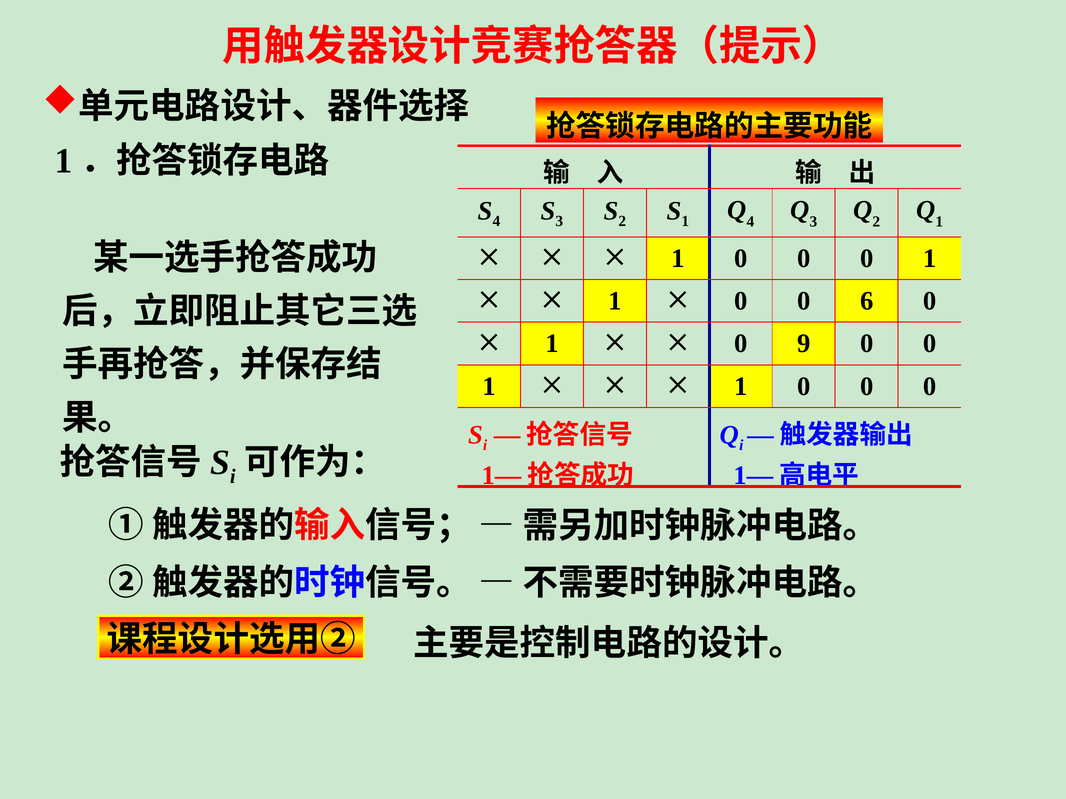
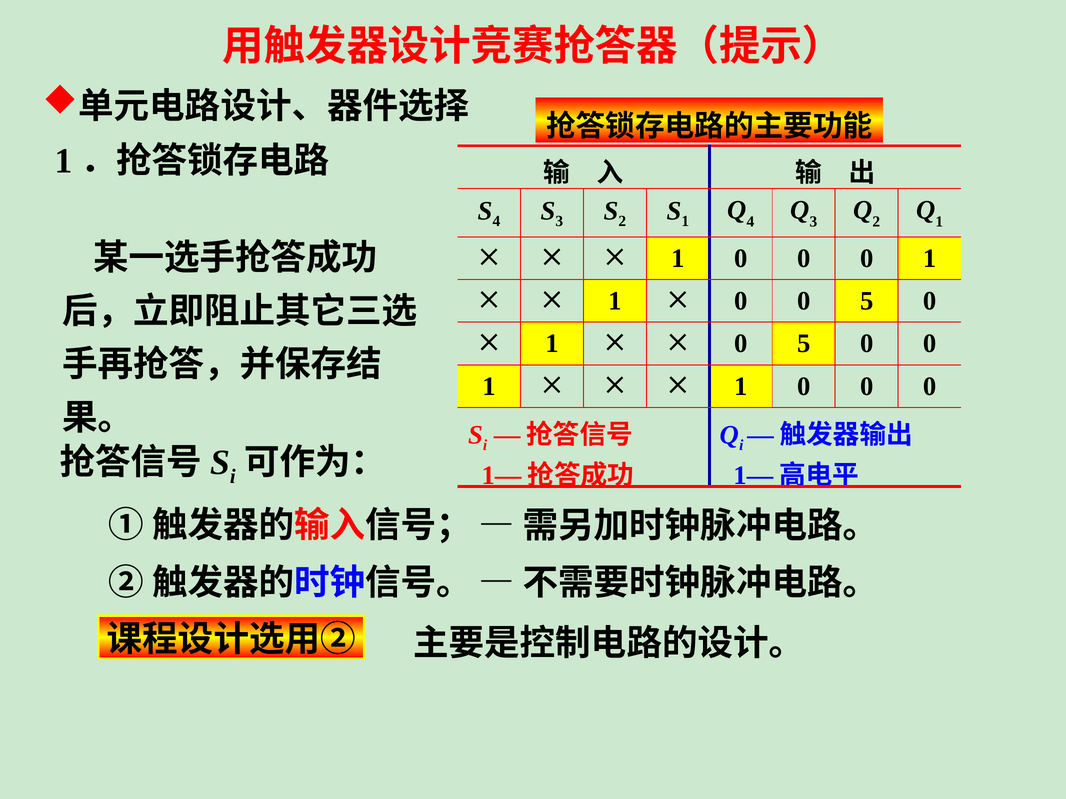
0 0 6: 6 -> 5 (867, 301)
9: 9 -> 5 (804, 344)
